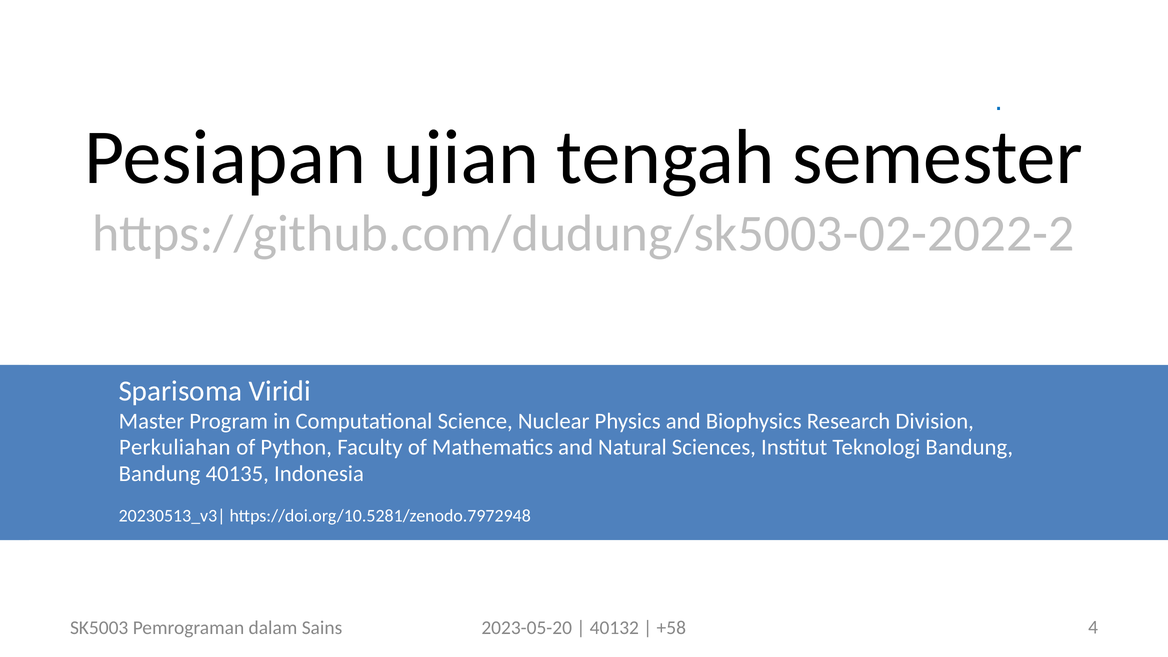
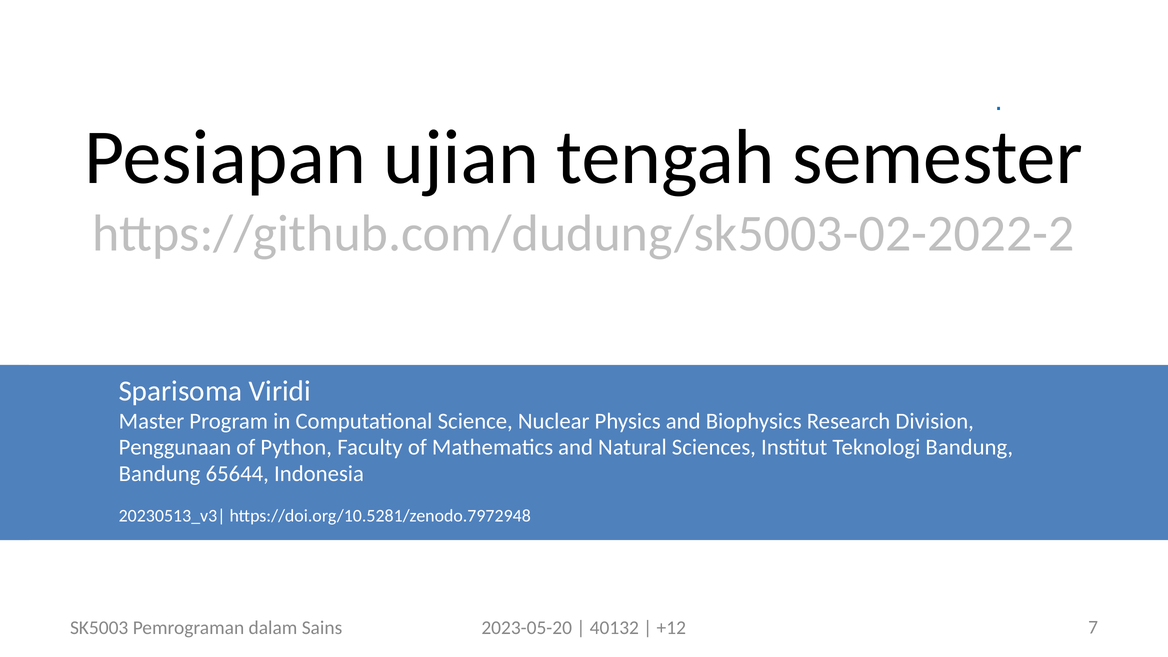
Perkuliahan: Perkuliahan -> Penggunaan (175, 447)
40135: 40135 -> 65644 (237, 474)
+58: +58 -> +12 (671, 628)
4: 4 -> 7 (1093, 628)
